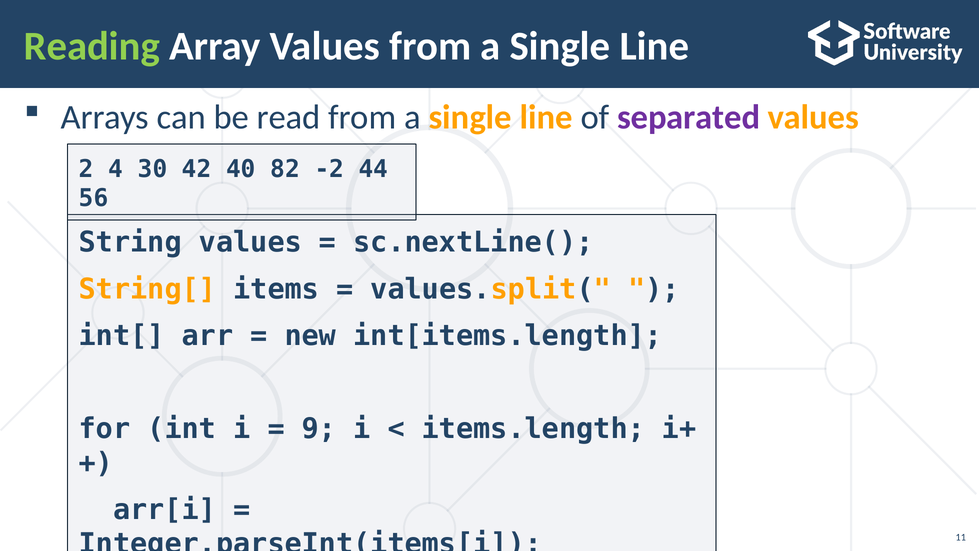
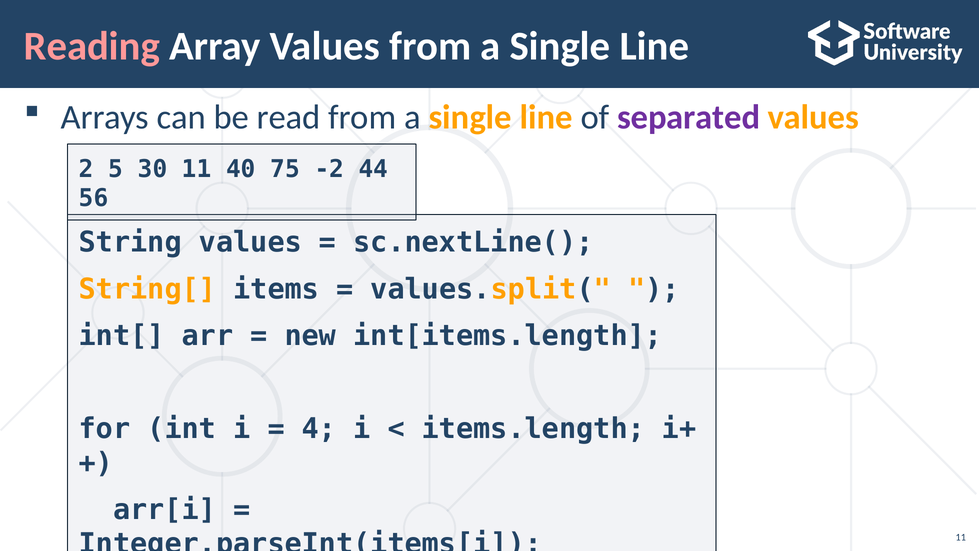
Reading colour: light green -> pink (92, 46)
4: 4 -> 5 (116, 169)
30 42: 42 -> 11 (197, 169)
82: 82 -> 75 (285, 169)
9: 9 -> 4 (319, 429)
